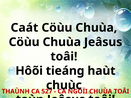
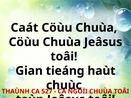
Hôõi: Hôõi -> Gian (29, 71)
